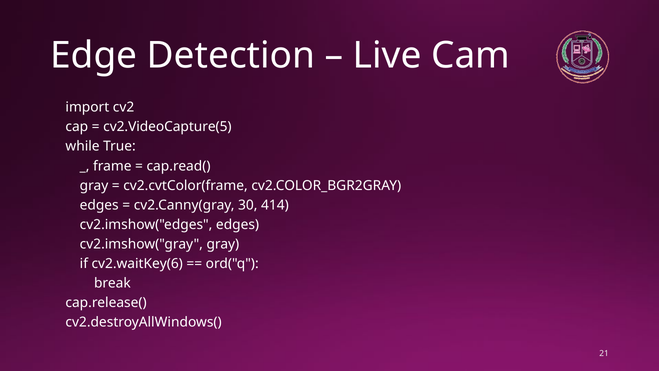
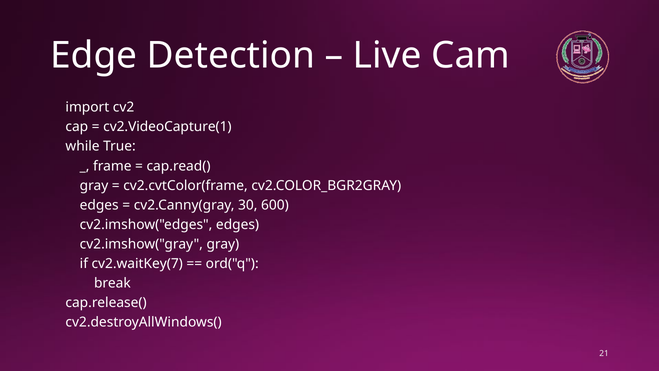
cv2.VideoCapture(5: cv2.VideoCapture(5 -> cv2.VideoCapture(1 (167, 127)
414: 414 -> 600 (275, 205)
cv2.waitKey(6: cv2.waitKey(6 -> cv2.waitKey(7 (137, 263)
